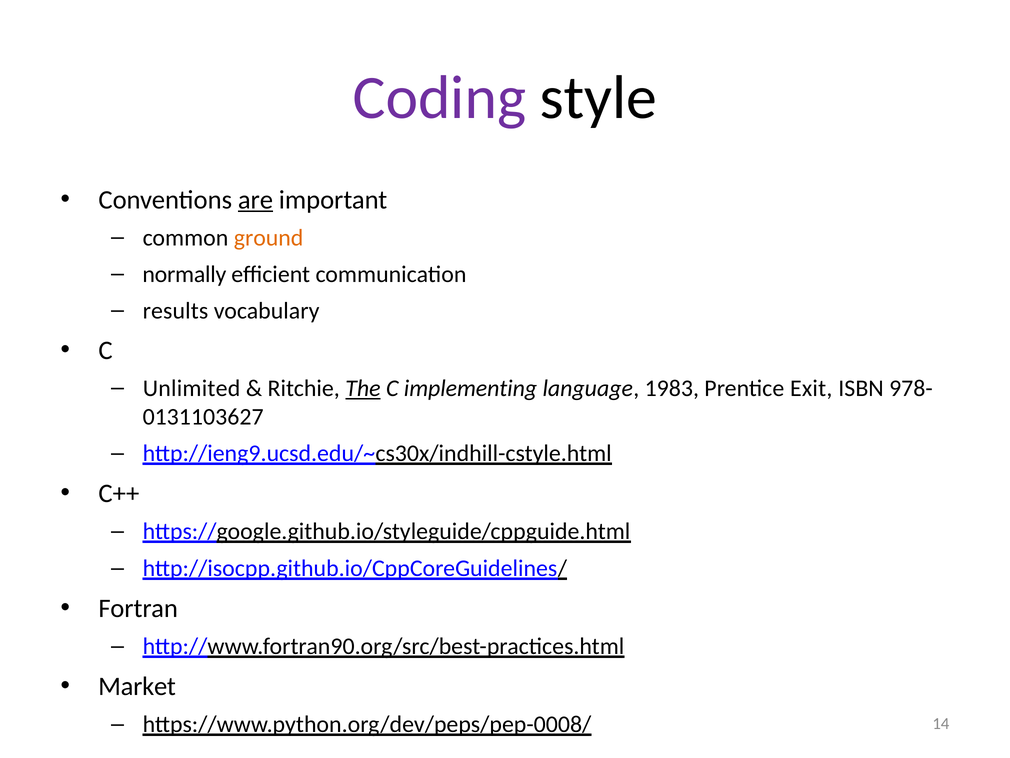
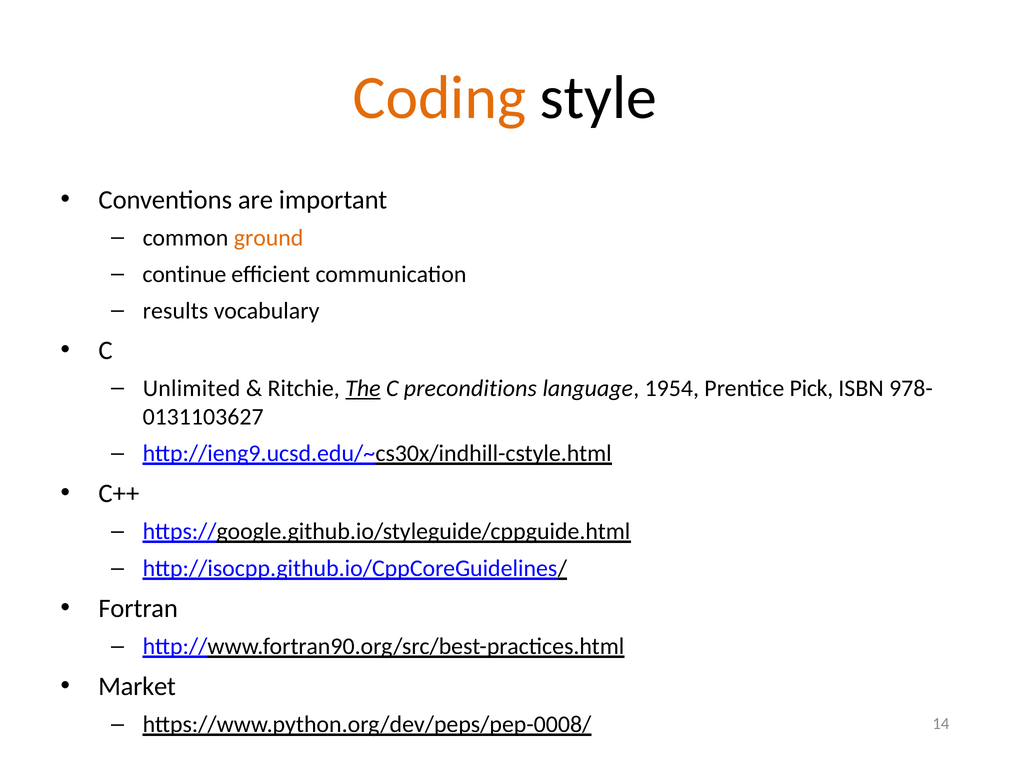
Coding colour: purple -> orange (439, 98)
are underline: present -> none (255, 200)
normally: normally -> continue (184, 274)
implementing: implementing -> preconditions (470, 388)
1983: 1983 -> 1954 (672, 388)
Exit: Exit -> Pick (811, 388)
